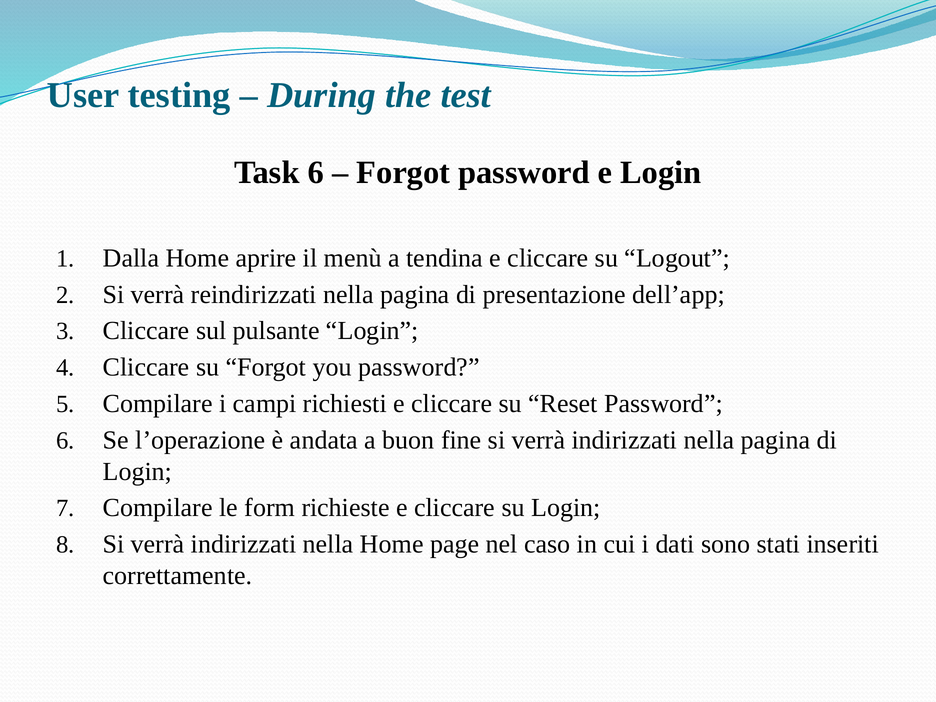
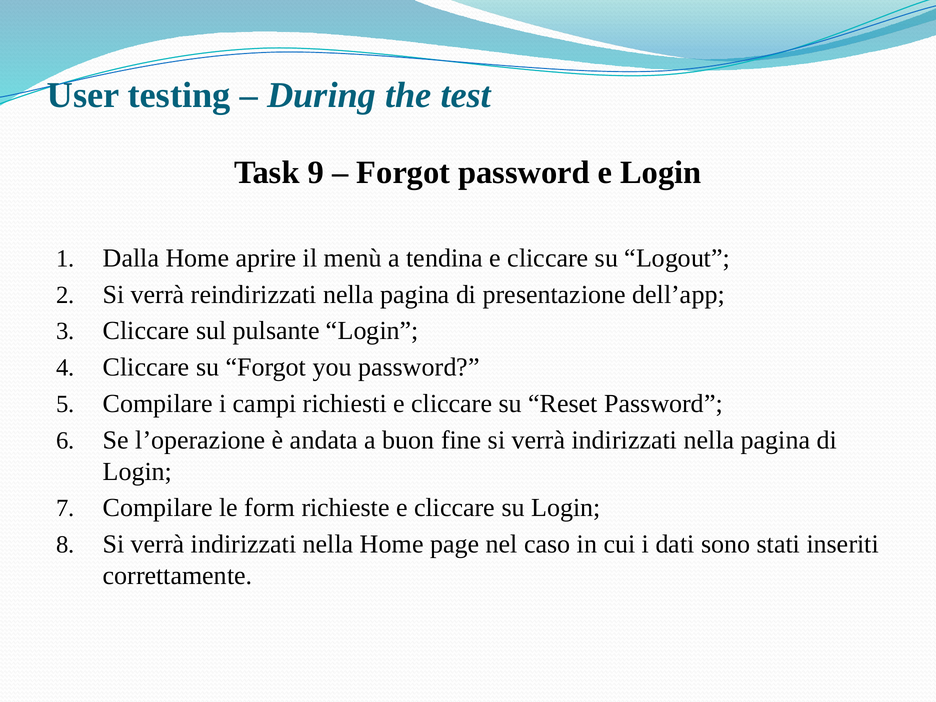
Task 6: 6 -> 9 (316, 173)
